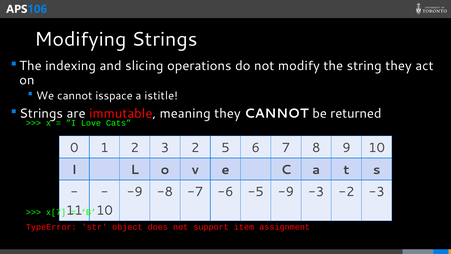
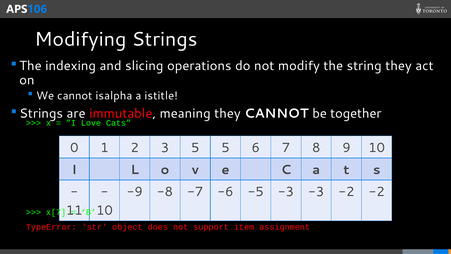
isspace: isspace -> isalpha (114, 96)
returned: returned -> together (356, 114)
3 2: 2 -> 5 (195, 148)
-5 -9: -9 -> -3 (286, 192)
-2 -3: -3 -> -2 (377, 192)
